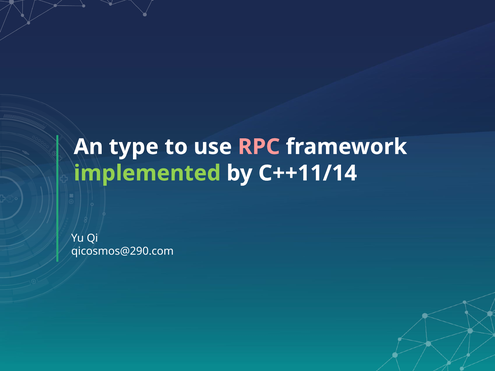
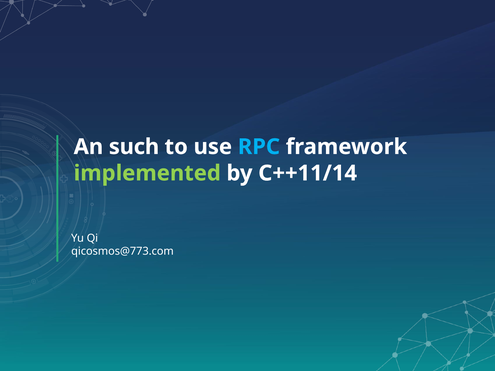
type: type -> such (134, 147)
RPC colour: pink -> light blue (259, 147)
qicosmos@290.com: qicosmos@290.com -> qicosmos@773.com (122, 252)
